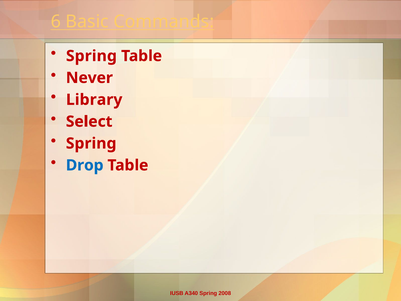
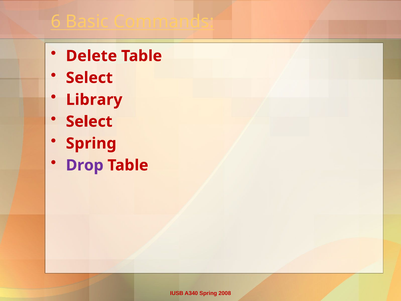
Spring: Spring -> Delete (91, 56)
Never: Never -> Select (89, 78)
Drop colour: blue -> purple (85, 165)
